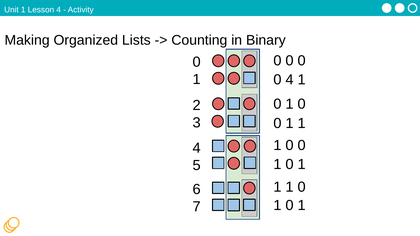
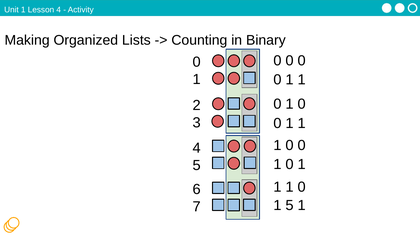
4: 4 -> 1 (290, 80)
0: 0 -> 5 (290, 206)
